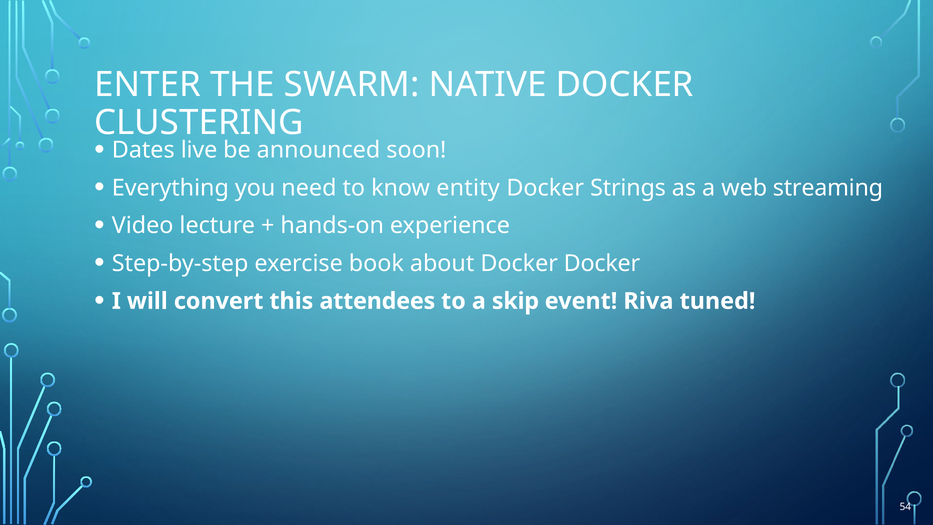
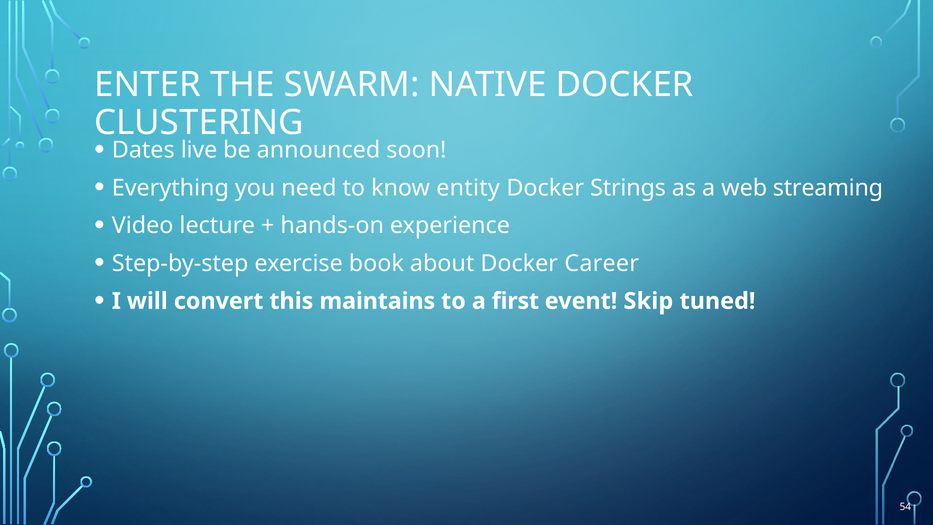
Docker Docker: Docker -> Career (602, 263)
attendees: attendees -> maintains (377, 301)
skip: skip -> first (515, 301)
Riva: Riva -> Skip (648, 301)
